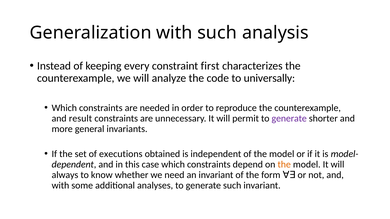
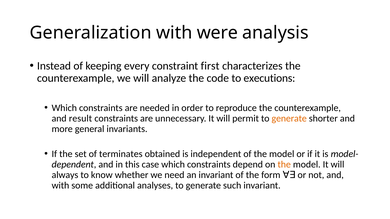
with such: such -> were (217, 33)
universally: universally -> executions (269, 78)
generate colour: purple -> orange (289, 119)
executions: executions -> terminates (121, 154)
